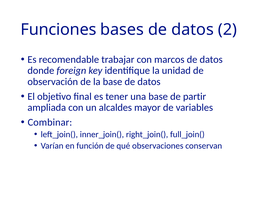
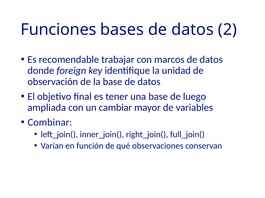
partir: partir -> luego (195, 97)
alcaldes: alcaldes -> cambiar (115, 108)
